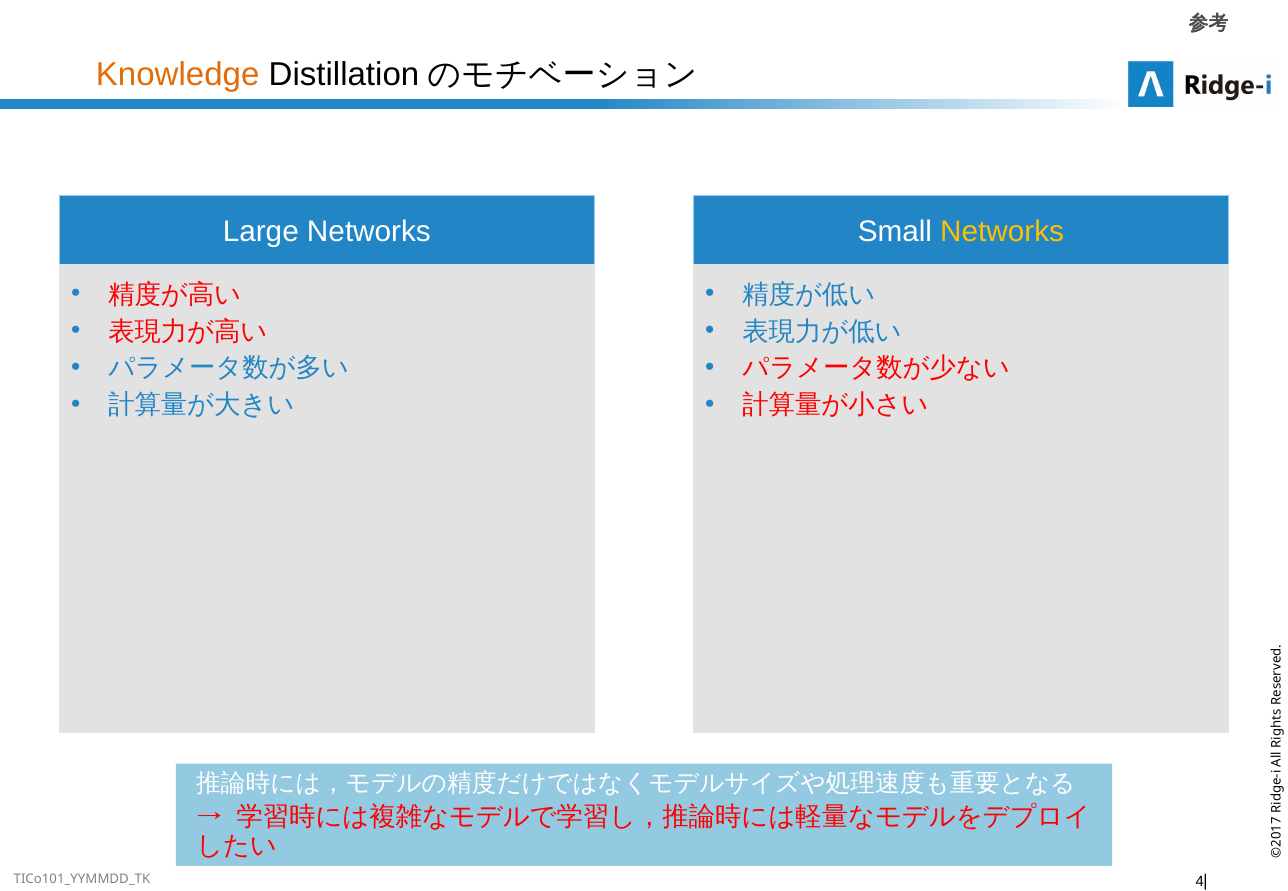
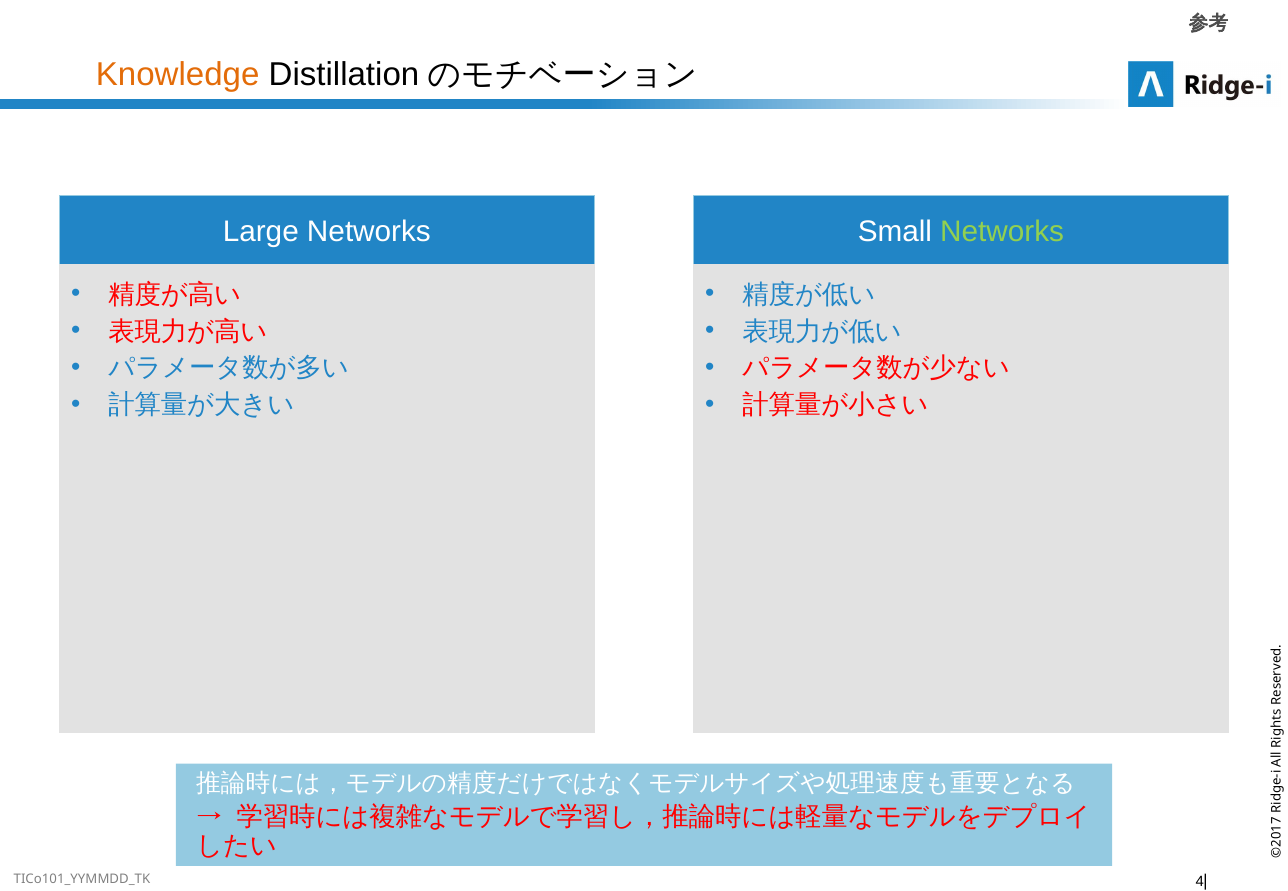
Networks colour: yellow -> light green (1002, 232)
